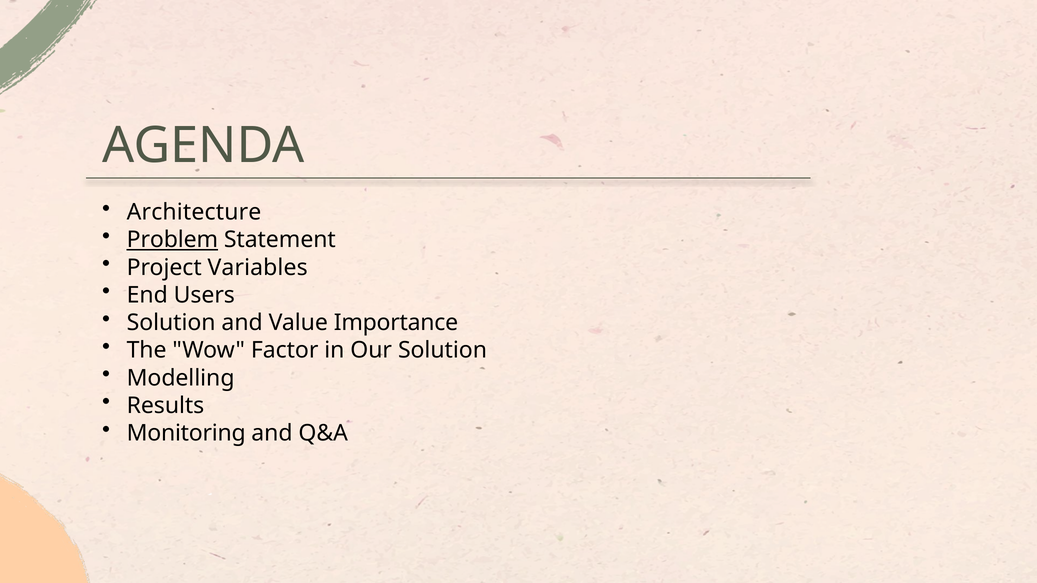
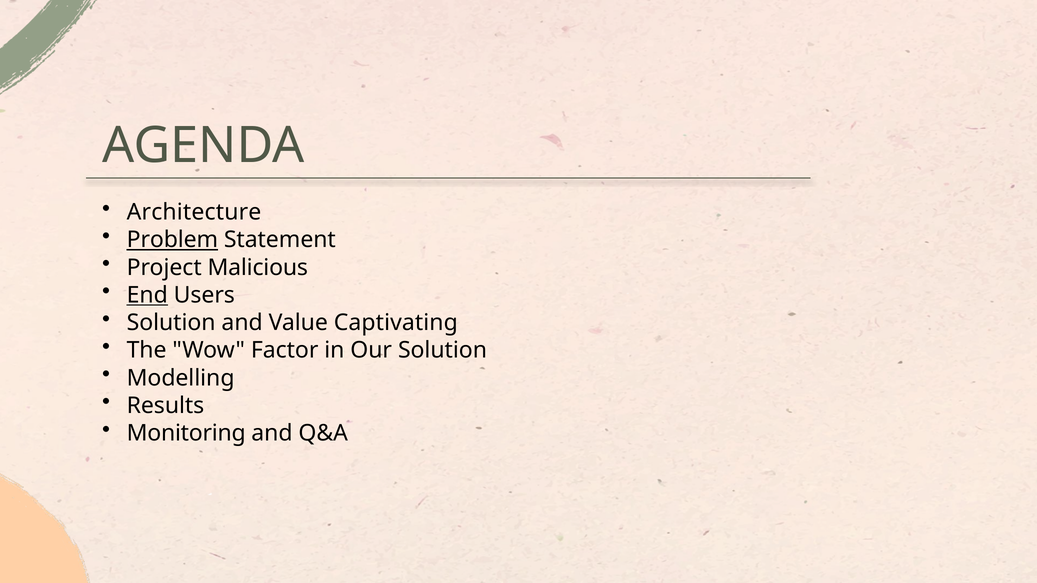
Variables: Variables -> Malicious (258, 268)
End underline: none -> present (147, 295)
Importance: Importance -> Captivating (396, 323)
